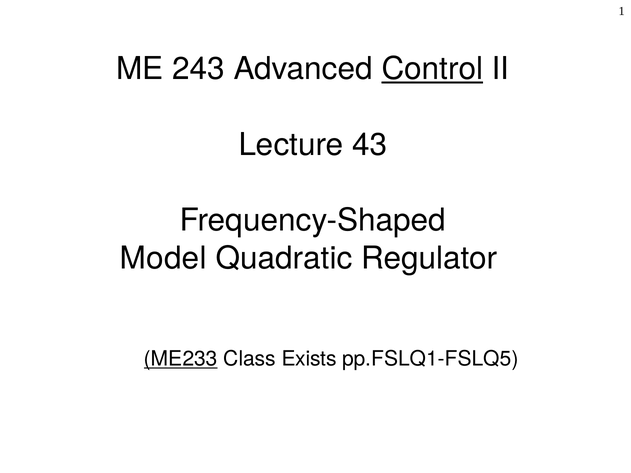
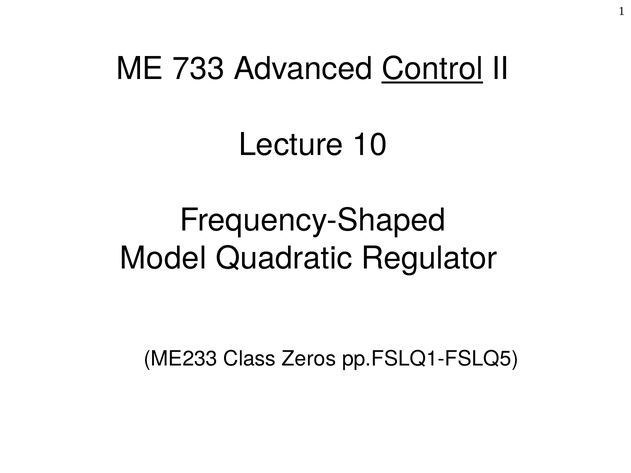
243: 243 -> 733 (198, 69)
43: 43 -> 10 (370, 145)
ME233 underline: present -> none (181, 359)
Exists: Exists -> Zeros (309, 359)
